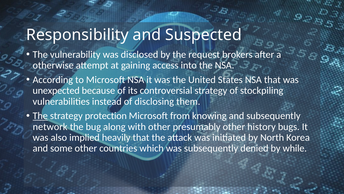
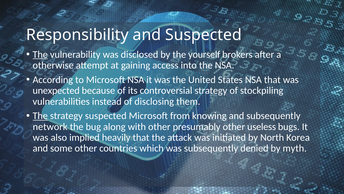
The underline: none -> present (40, 54)
request: request -> yourself (204, 54)
strategy protection: protection -> suspected (106, 116)
history: history -> useless (262, 126)
while: while -> myth (295, 148)
